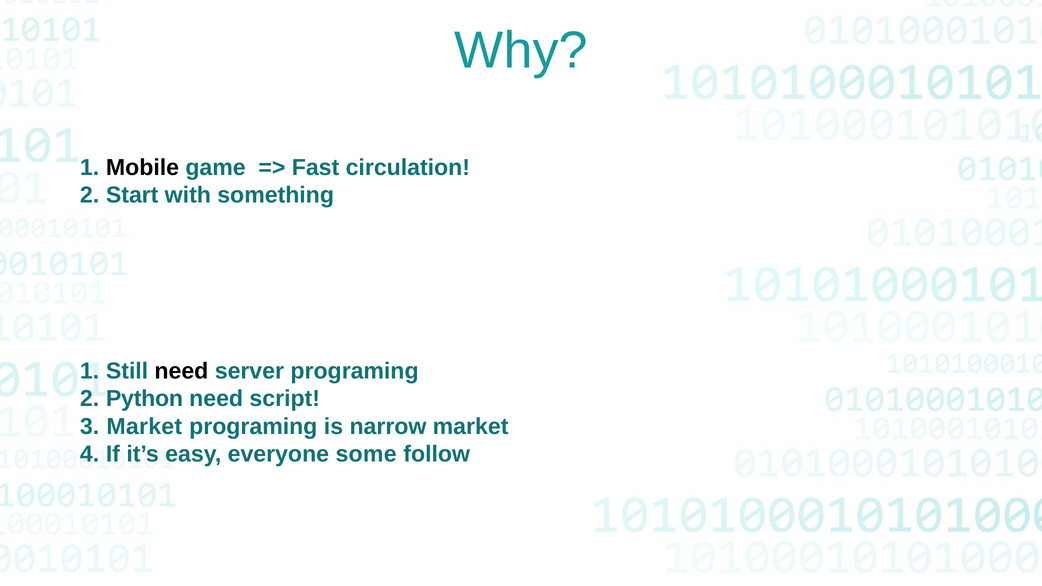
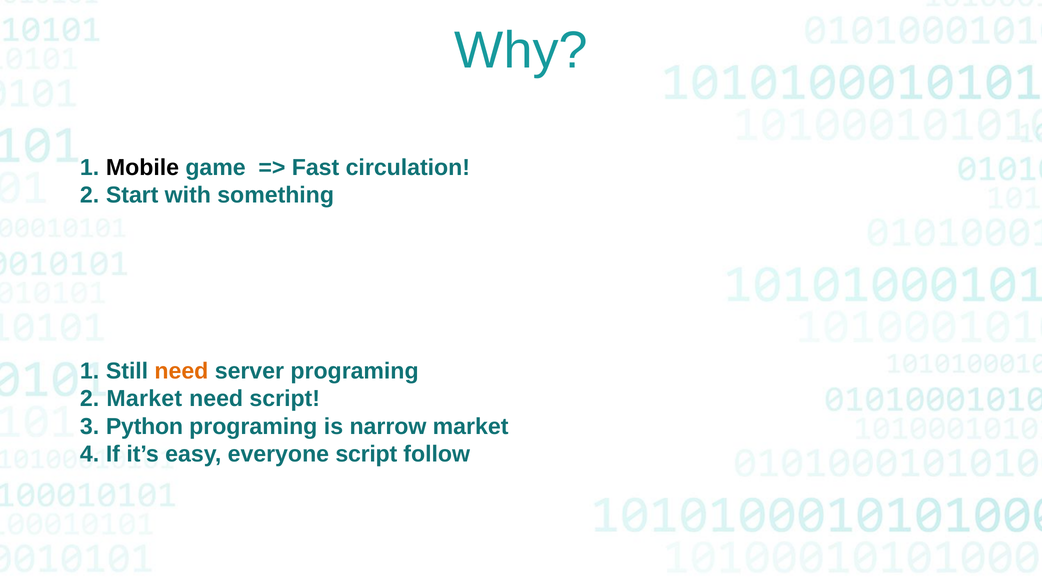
need colour: black -> orange (181, 371)
Python: Python -> Market (144, 399)
Market: Market -> Python (145, 427)
everyone some: some -> script (366, 454)
